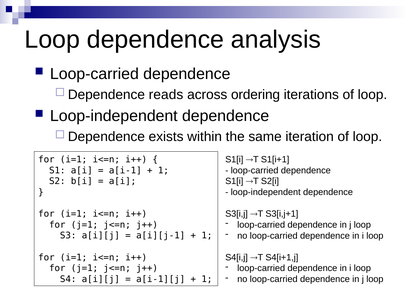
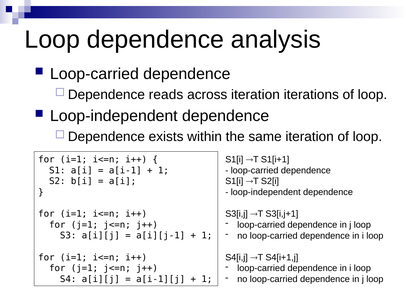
across ordering: ordering -> iteration (255, 95)
